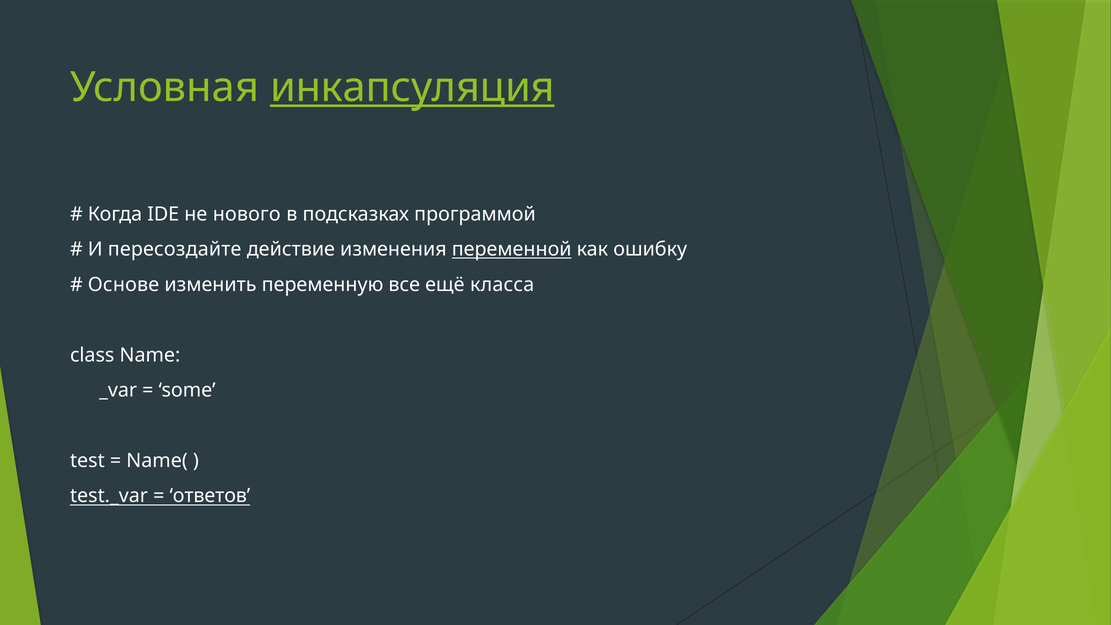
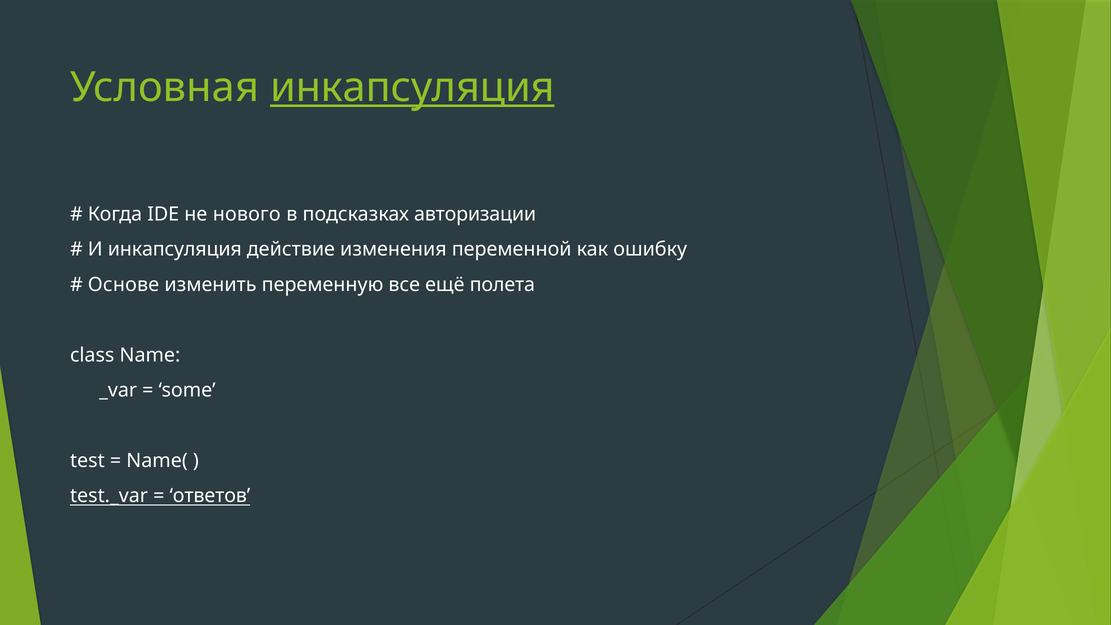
программой: программой -> авторизации (475, 214)
И пересоздайте: пересоздайте -> инкапсуляция (175, 249)
переменной underline: present -> none (512, 249)
класса: класса -> полета (502, 285)
